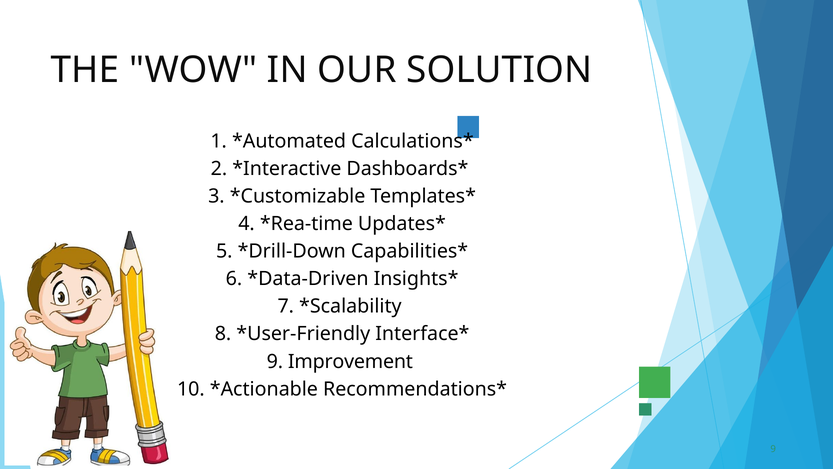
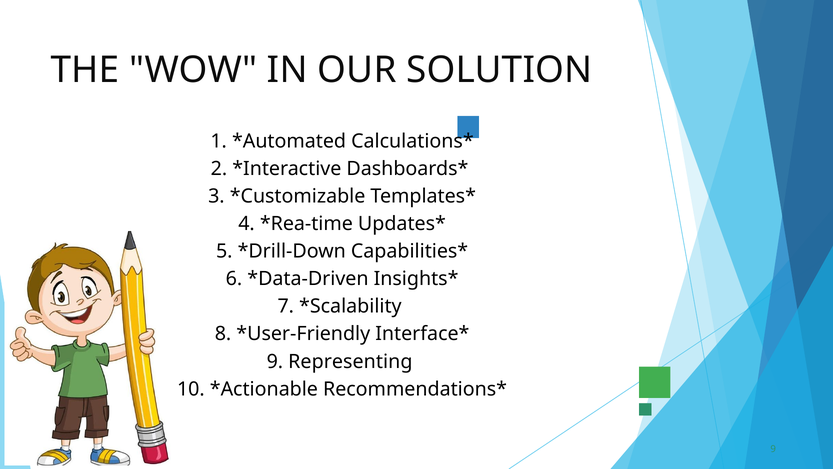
Improvement: Improvement -> Representing (350, 361)
